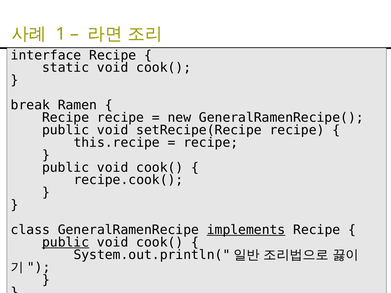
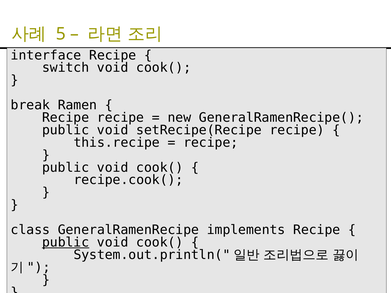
1: 1 -> 5 (61, 34)
static: static -> switch (66, 68)
implements underline: present -> none (246, 230)
